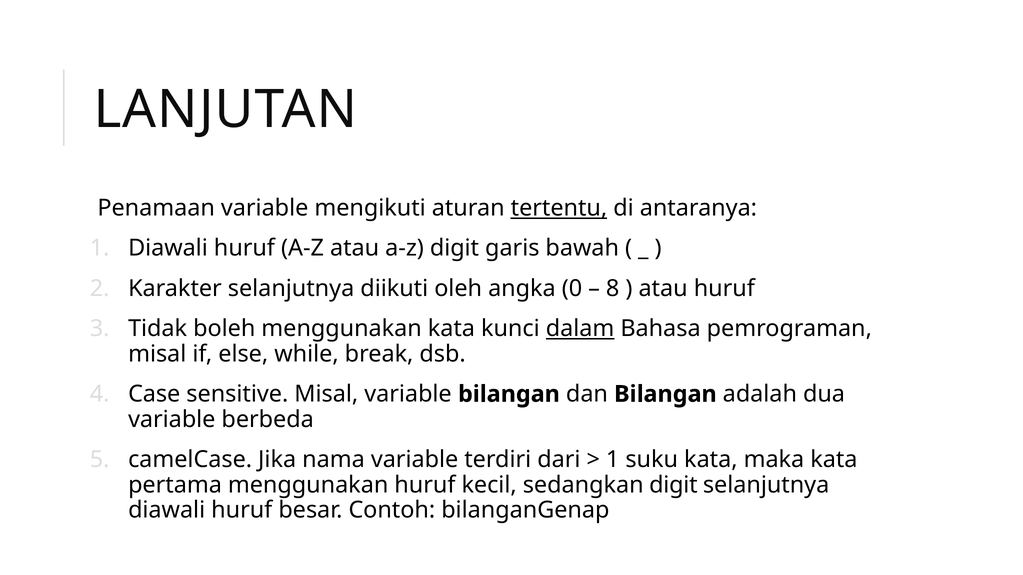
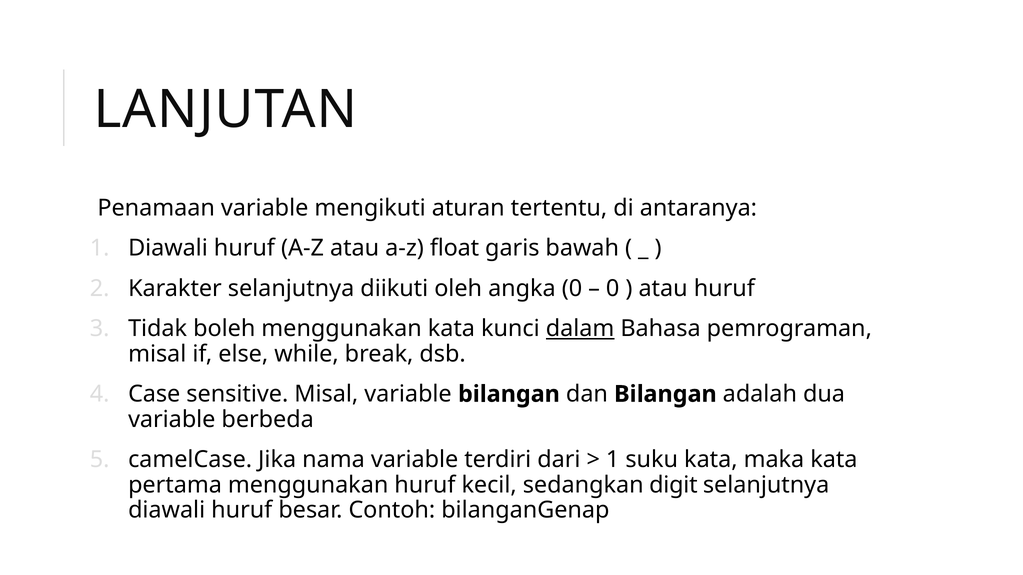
tertentu underline: present -> none (559, 208)
a-z digit: digit -> float (455, 248)
8: 8 -> 0 (613, 289)
